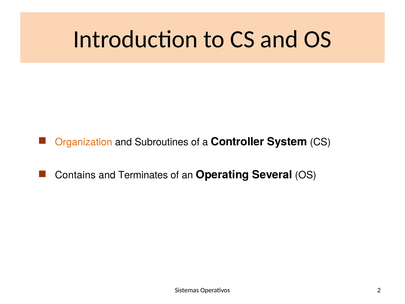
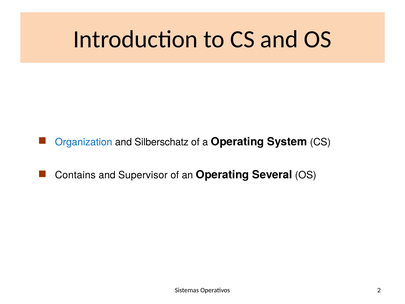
Organization colour: orange -> blue (84, 142)
Subroutines: Subroutines -> Silberschatz (162, 142)
a Controller: Controller -> Operating (238, 142)
Terminates: Terminates -> Supervisor (143, 175)
